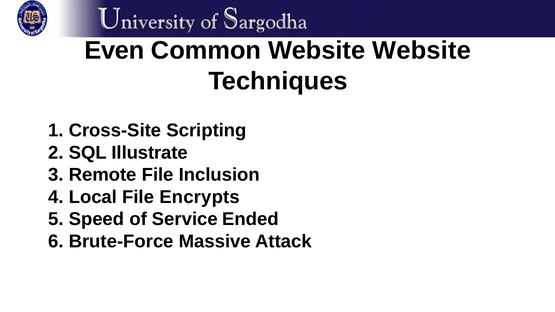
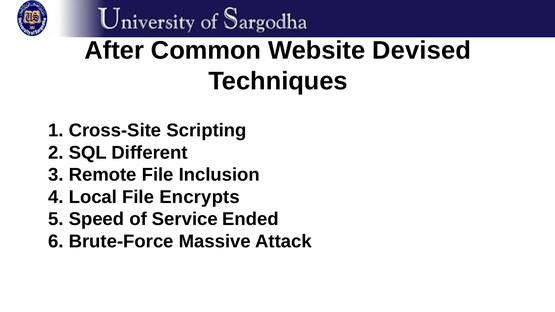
Even: Even -> After (114, 51)
Website Website: Website -> Devised (422, 51)
Illustrate: Illustrate -> Different (150, 153)
